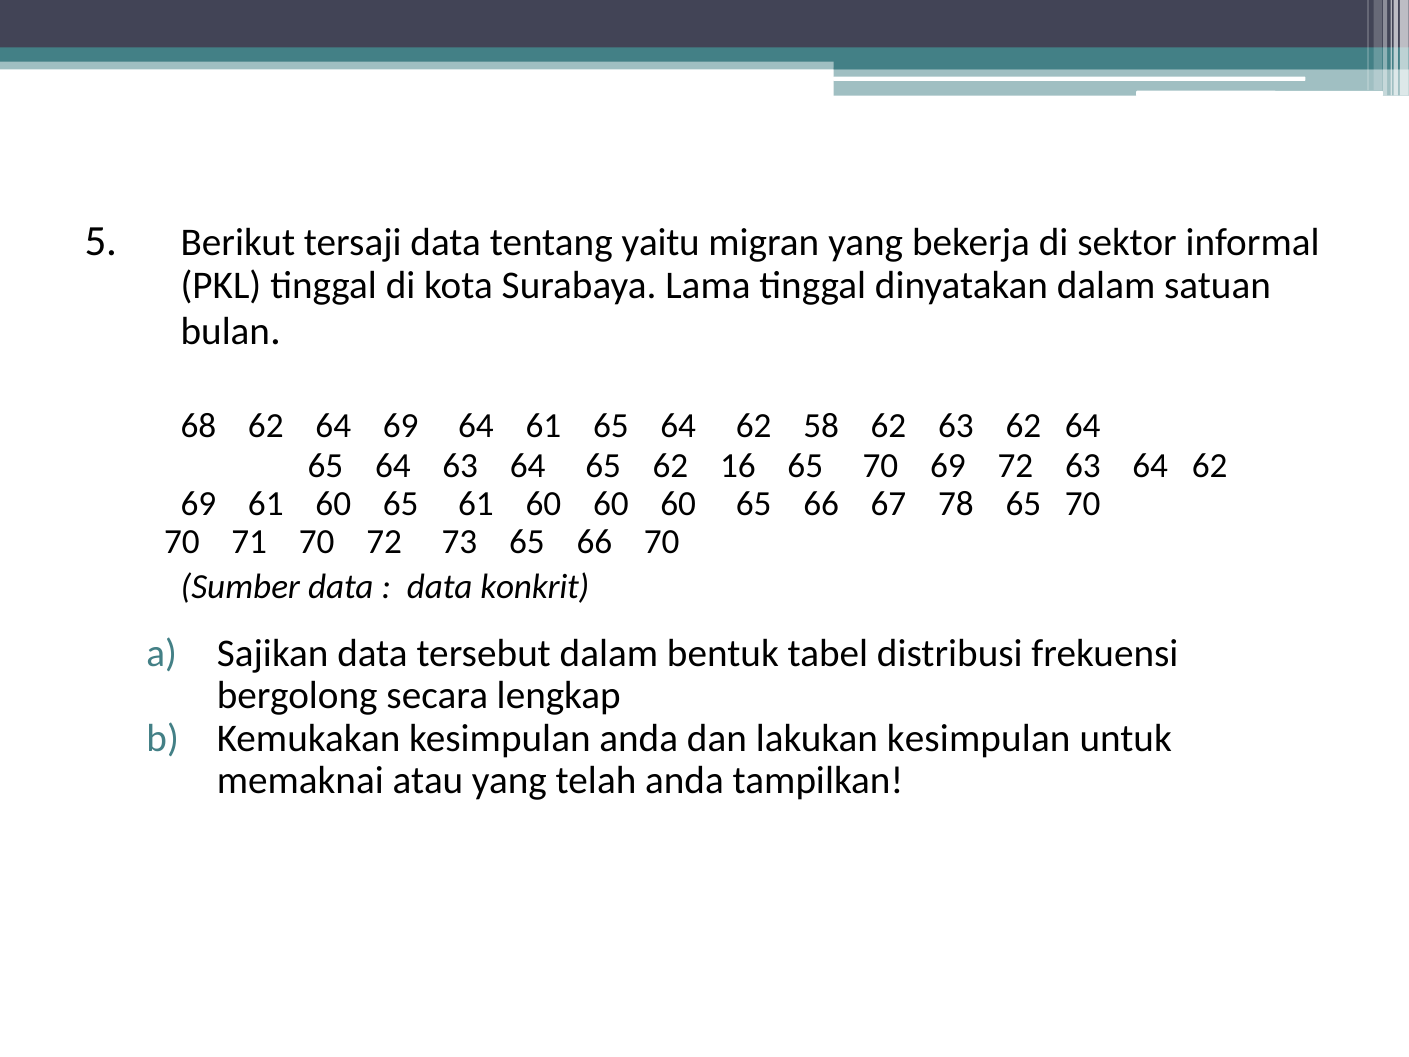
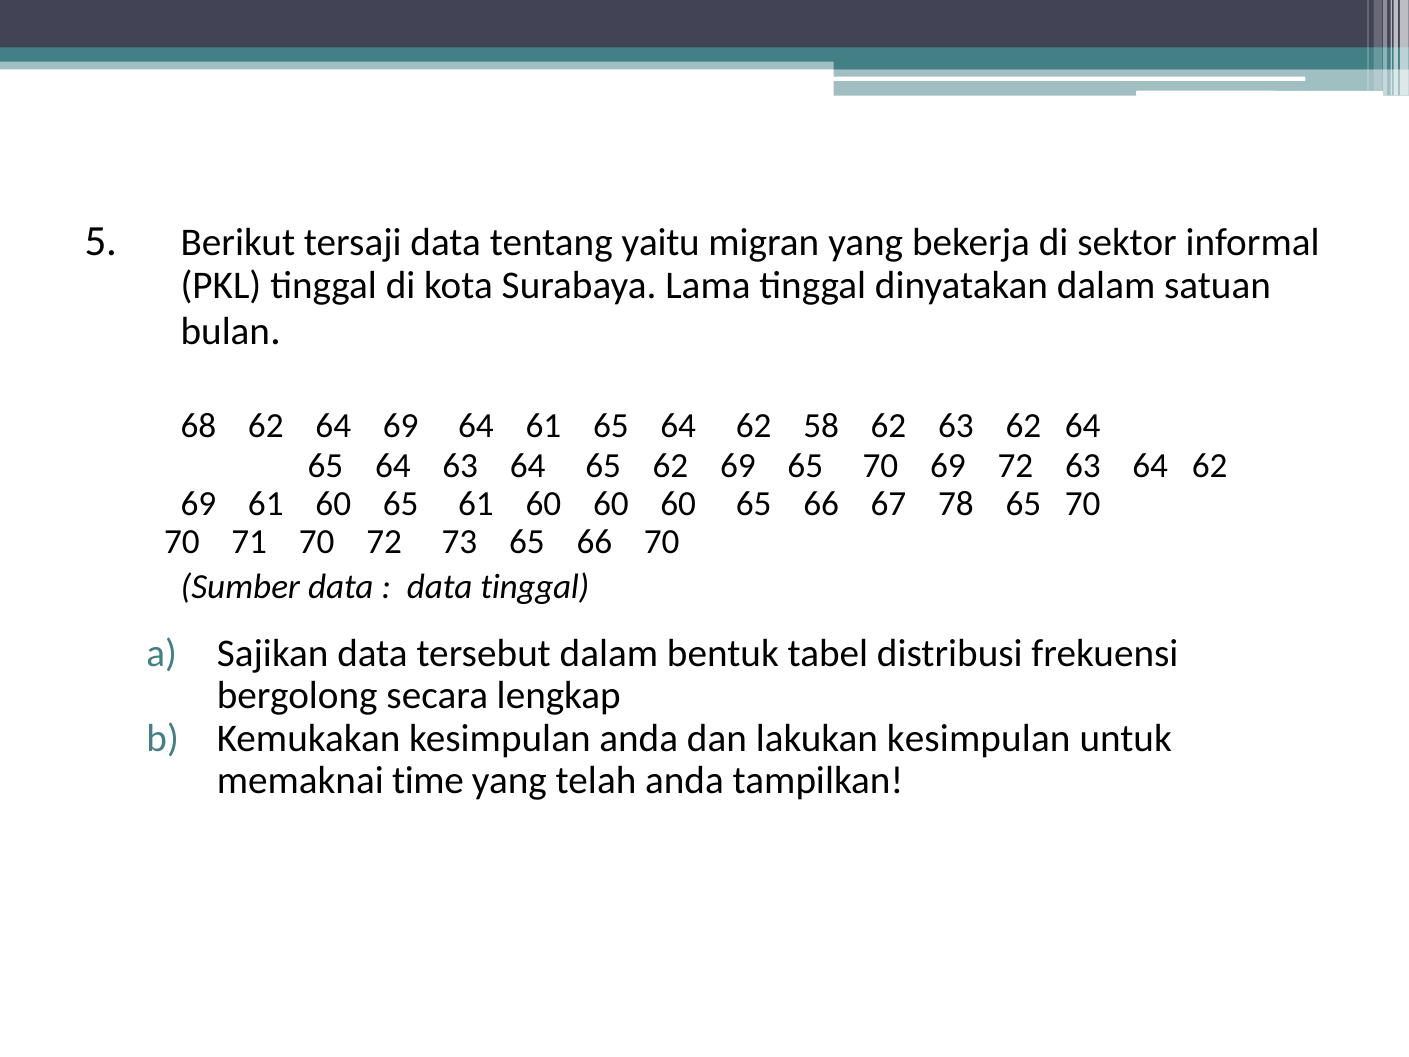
65 62 16: 16 -> 69 (738, 465)
data konkrit: konkrit -> tinggal (535, 586)
atau: atau -> time (428, 780)
